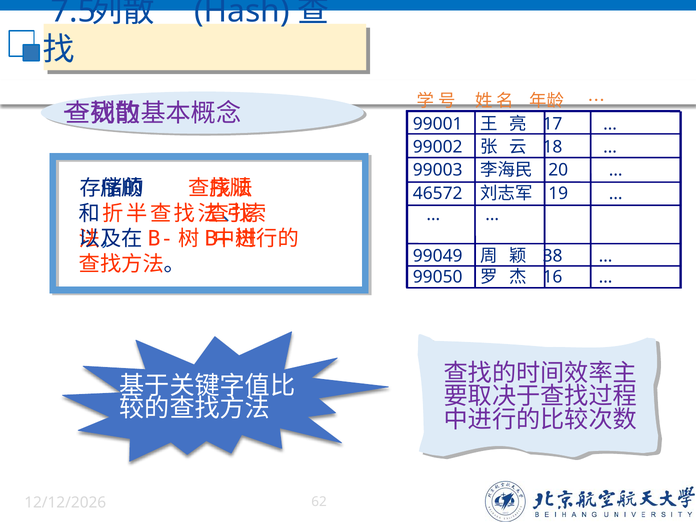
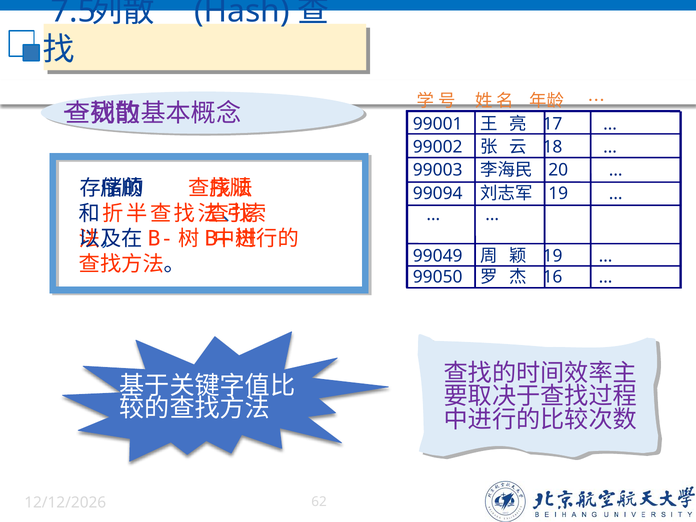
46572: 46572 -> 99094 (438, 194)
38: 38 -> 19 (553, 256)
